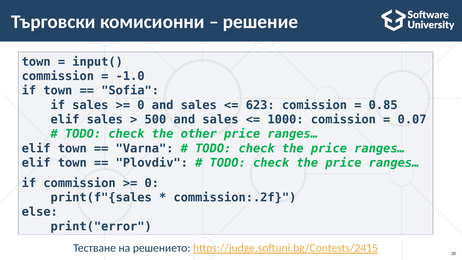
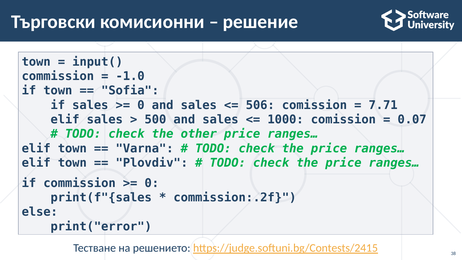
623: 623 -> 506 (260, 105)
0.85: 0.85 -> 7.71 (383, 105)
